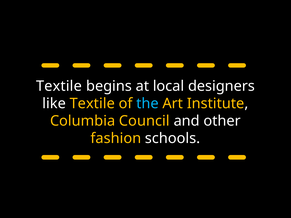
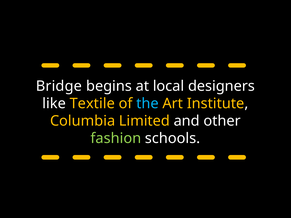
Textile: Textile -> Bridge (59, 86)
Council: Council -> Limited (144, 121)
fashion colour: yellow -> light green (116, 139)
